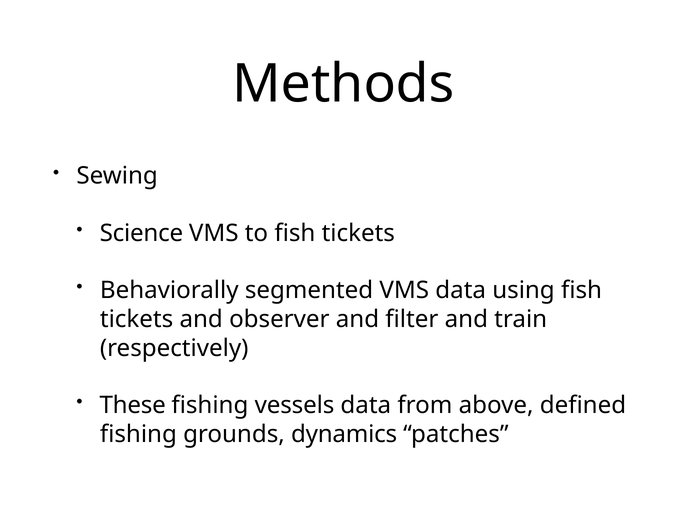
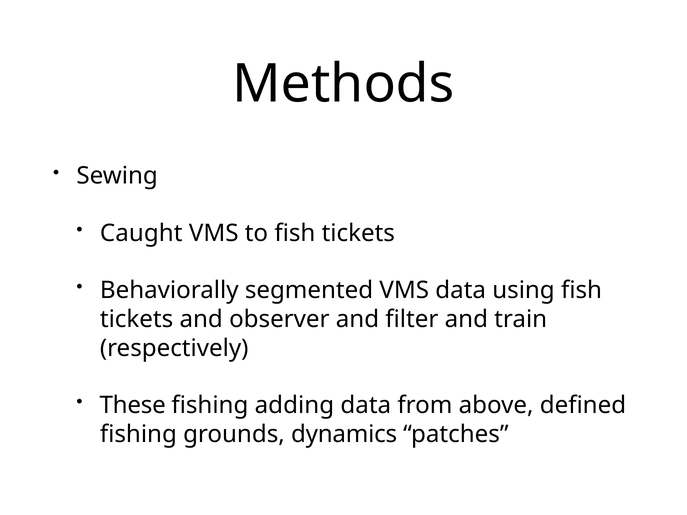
Science: Science -> Caught (141, 233)
vessels: vessels -> adding (294, 406)
